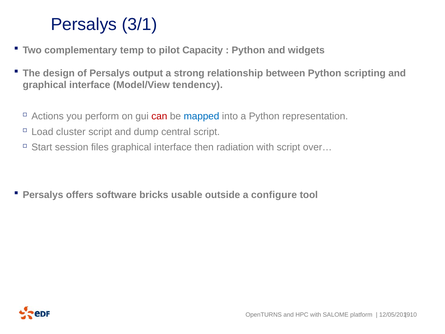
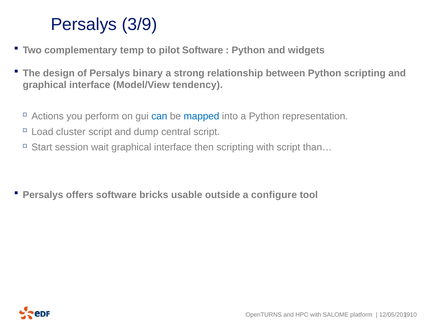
3/1: 3/1 -> 3/9 (140, 24)
pilot Capacity: Capacity -> Software (203, 50)
output: output -> binary (148, 73)
can colour: red -> blue (159, 116)
files: files -> wait (100, 147)
then radiation: radiation -> scripting (235, 147)
over…: over… -> than… (317, 147)
